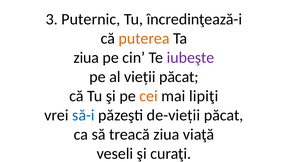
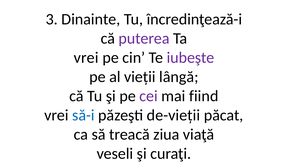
Puternic: Puternic -> Dinainte (91, 19)
puterea colour: orange -> purple (144, 38)
ziua: ziua -> vrei (86, 58)
vieții păcat: păcat -> lângă (179, 77)
cei colour: orange -> purple (149, 96)
lipiţi: lipiţi -> fiind (204, 96)
